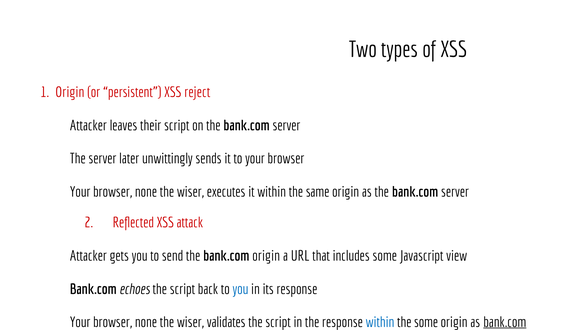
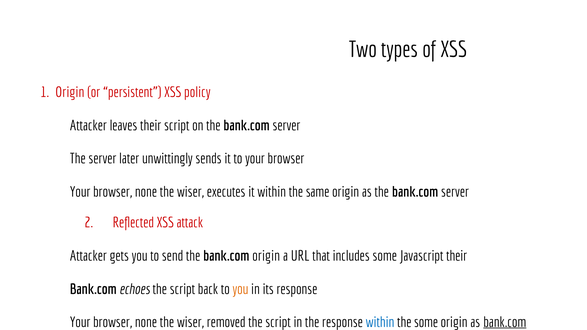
reject: reject -> policy (197, 92)
Javascript view: view -> their (457, 256)
you colour: blue -> orange (240, 289)
validates: validates -> removed (226, 323)
